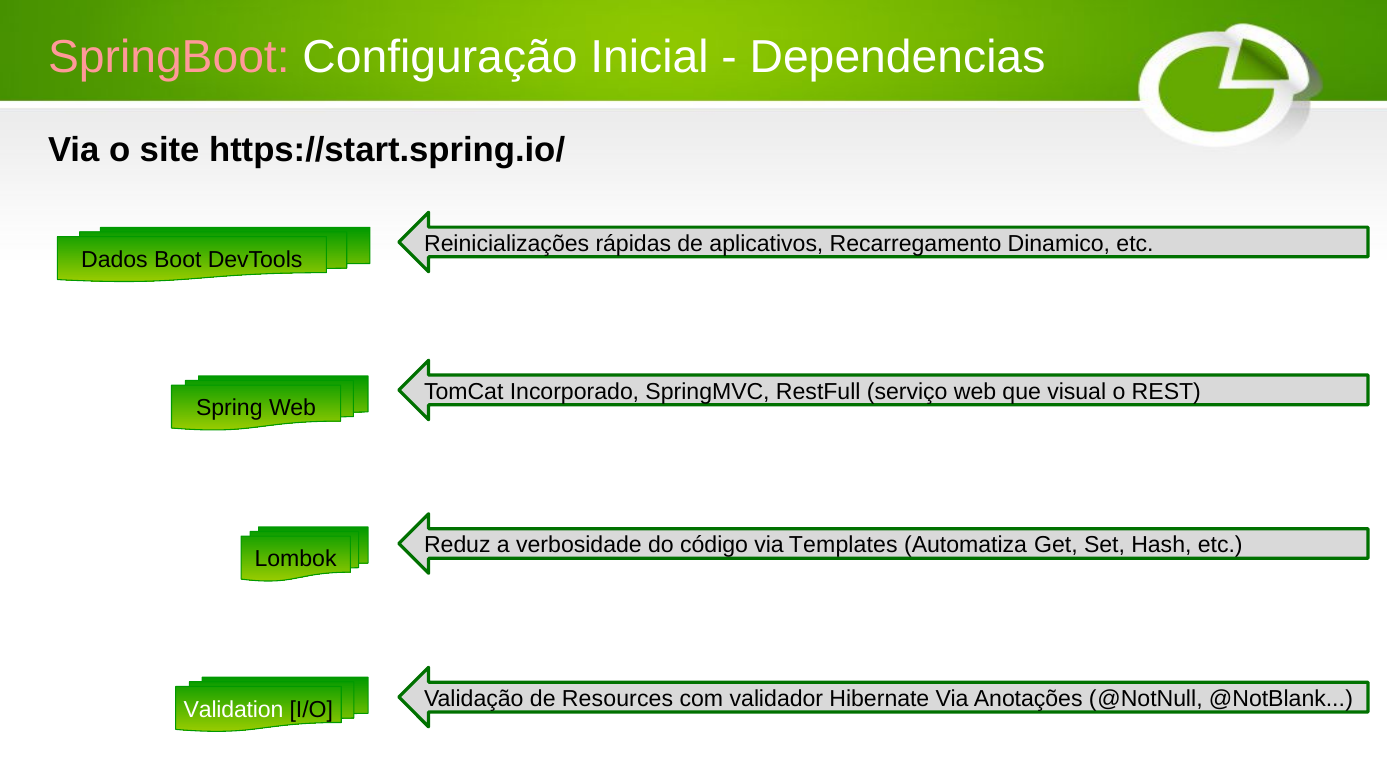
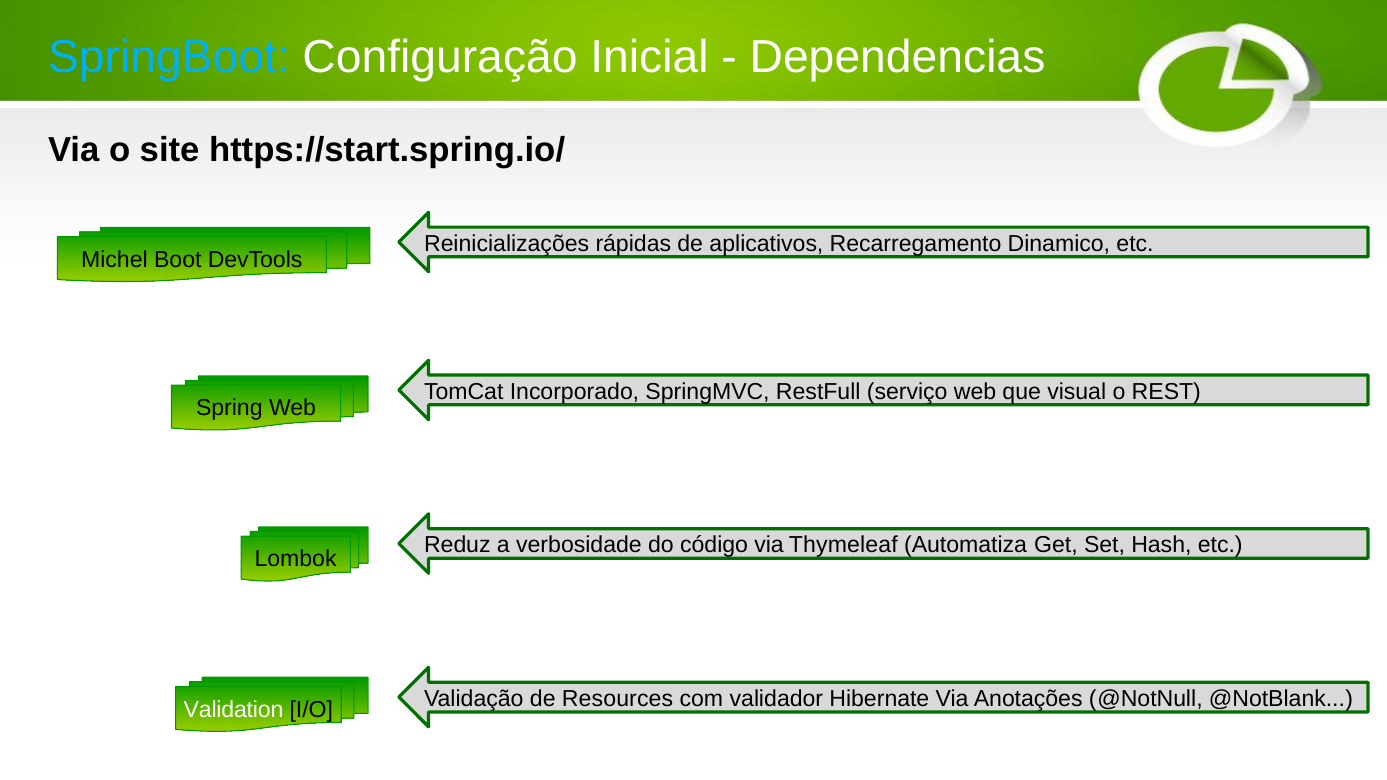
SpringBoot colour: pink -> light blue (169, 57)
Dados: Dados -> Michel (114, 260)
Templates: Templates -> Thymeleaf (843, 545)
